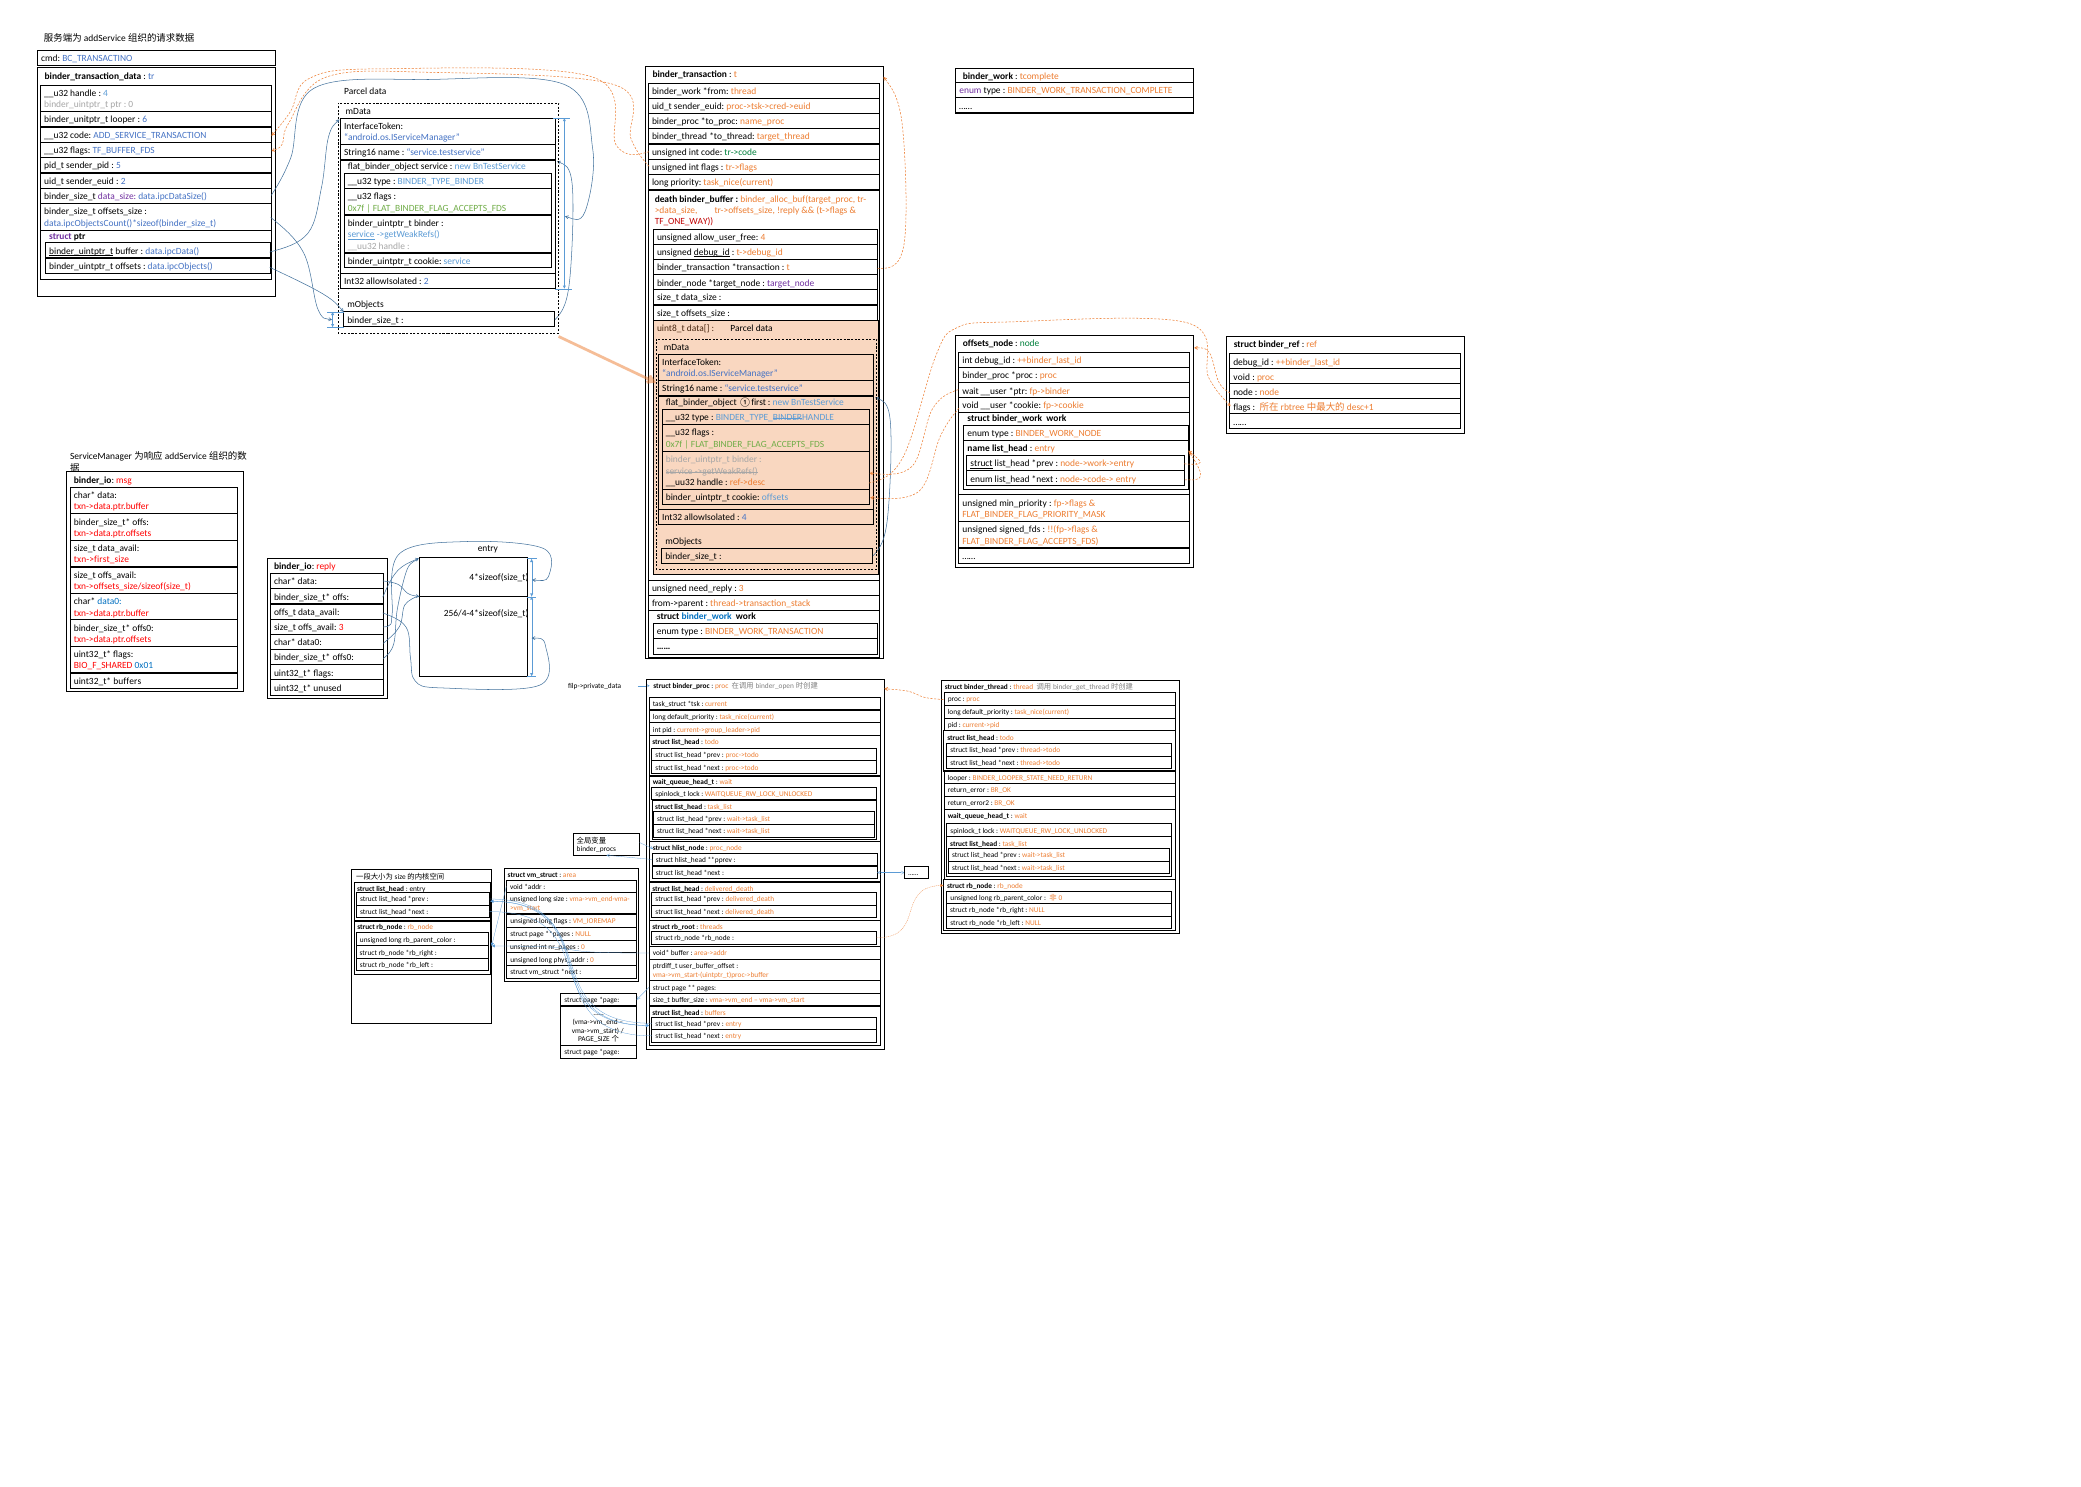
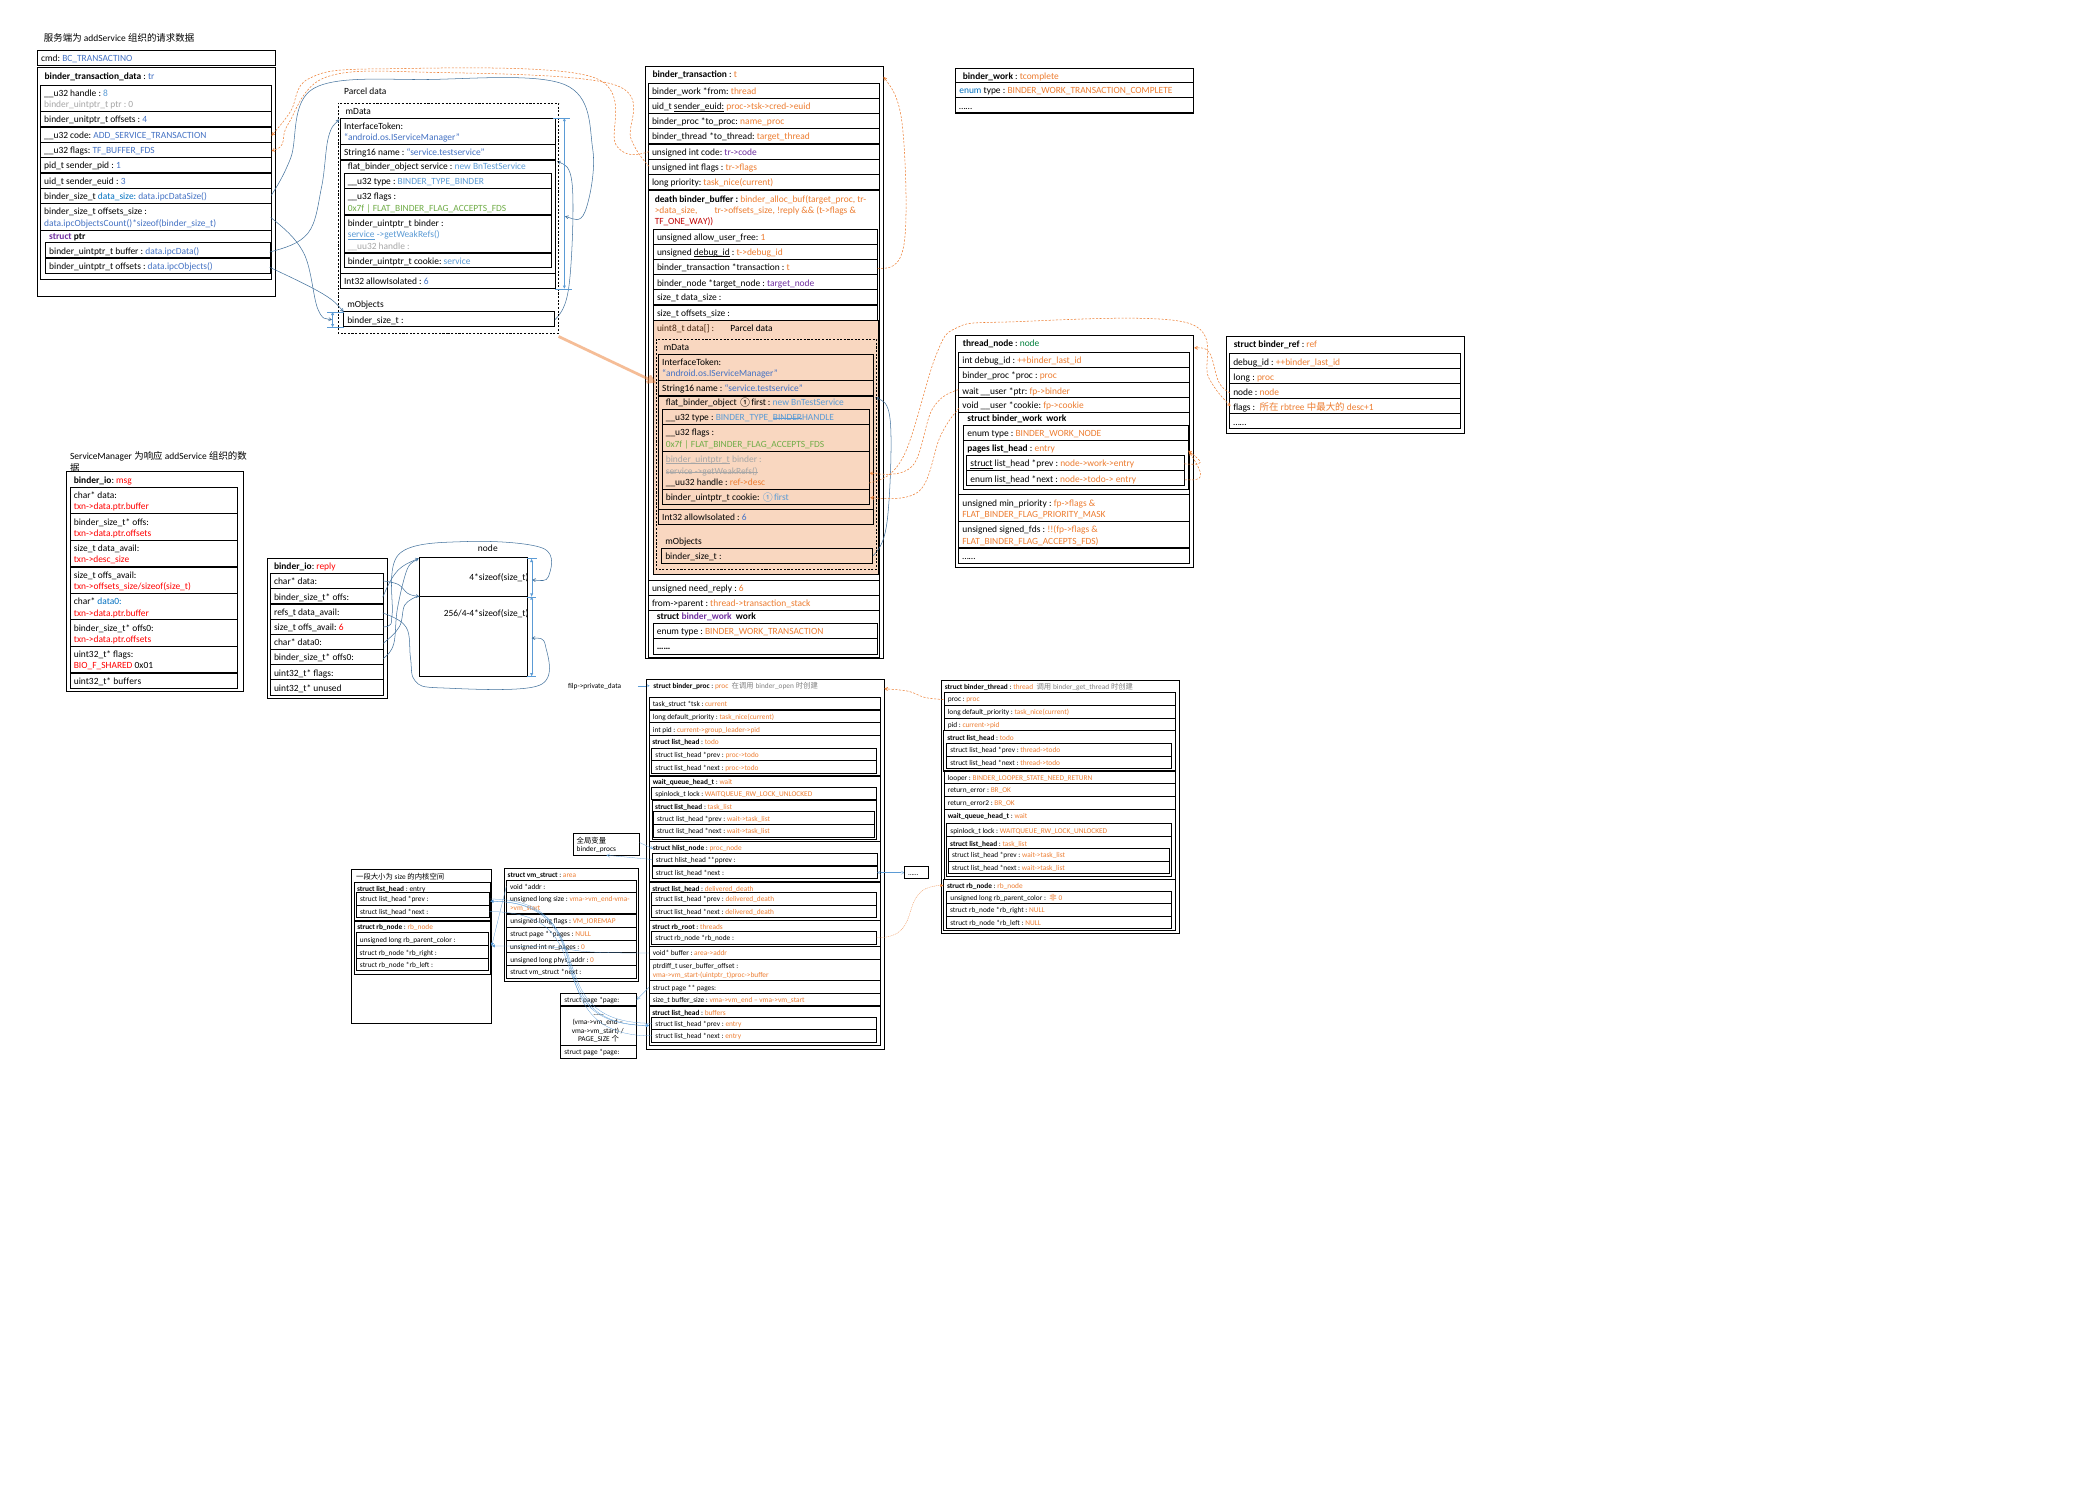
enum colour: purple -> blue (970, 91)
4: 4 -> 8 (106, 93)
sender_euid underline: none -> present (699, 107)
binder_unitptr_t looper: looper -> offsets (123, 120)
6: 6 -> 4 (145, 120)
tr->code colour: green -> purple (741, 152)
5: 5 -> 1 (118, 166)
2: 2 -> 3 (123, 181)
data_size colour: purple -> blue (117, 197)
allow_user_free 4: 4 -> 1 (763, 237)
binder_uintptr_t underline: present -> none (81, 251)
2: 2 -> 6 (426, 281)
offsets_node: offsets_node -> thread_node (988, 343)
void: void -> long (1242, 377)
name: name -> pages (979, 449)
binder_uintptr_t underline: none -> present (698, 459)
node->code->: node->code-> -> node->todo-> (1087, 479)
cookie offsets: offsets -> ①first (775, 498)
4: 4 -> 6 (744, 517)
entry: entry -> node (488, 548)
txn->first_size: txn->first_size -> txn->desc_size (102, 560)
3: 3 -> 6 (741, 588)
offs_t: offs_t -> refs_t (285, 612)
binder_work colour: blue -> purple (707, 616)
offs_avail 3: 3 -> 6 (341, 627)
0x01 colour: blue -> black (144, 666)
